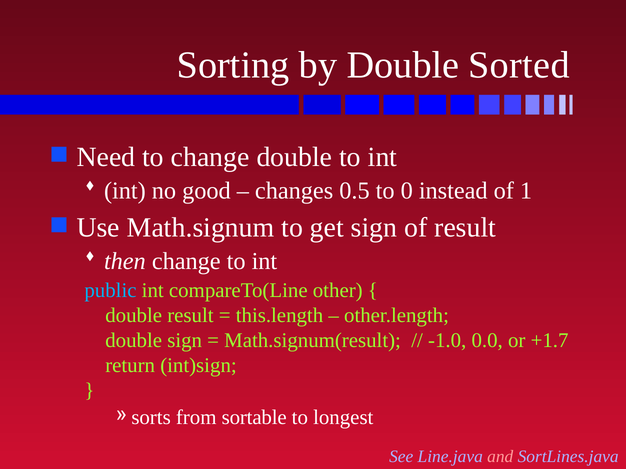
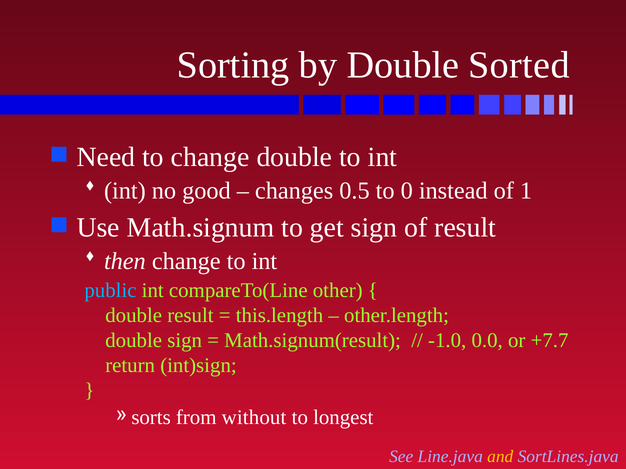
+1.7: +1.7 -> +7.7 (550, 341)
sortable: sortable -> without (254, 418)
and colour: pink -> yellow (500, 457)
